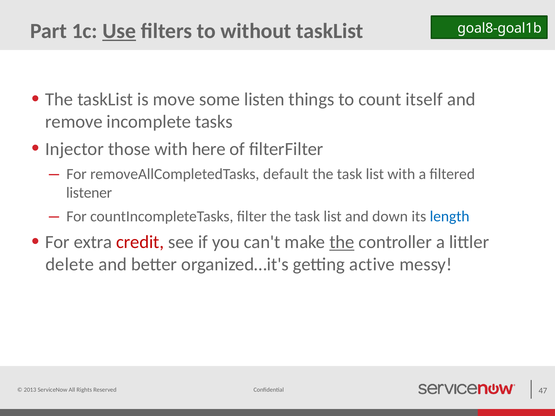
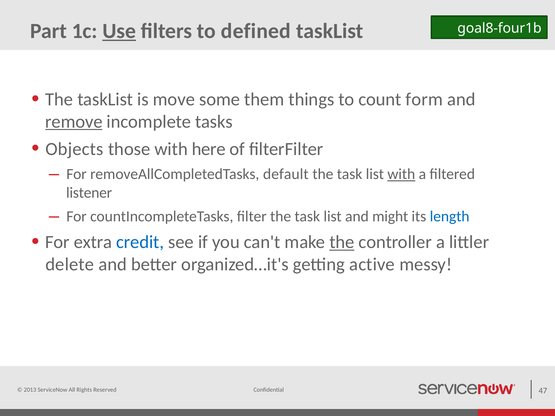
without: without -> defined (256, 31)
goal8-goal1b: goal8-goal1b -> goal8-four1b (499, 28)
listen: listen -> them (264, 99)
itself: itself -> form (424, 99)
remove underline: none -> present (74, 122)
Injector: Injector -> Objects (74, 149)
with underline: none -> present (401, 174)
down: down -> might (390, 217)
credit colour: red -> blue (140, 242)
